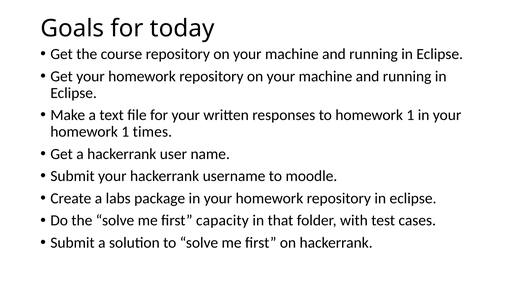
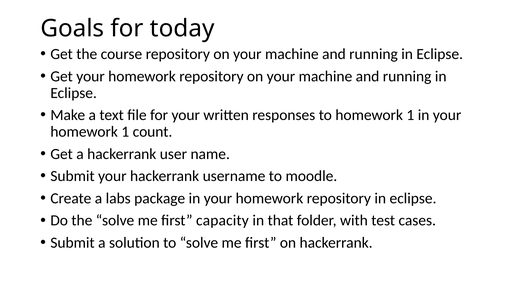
times: times -> count (153, 132)
